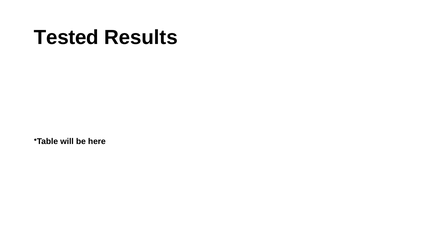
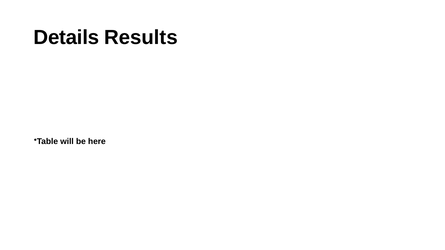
Tested: Tested -> Details (66, 37)
